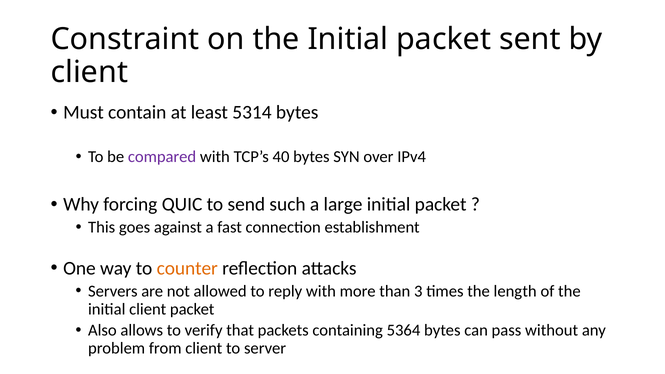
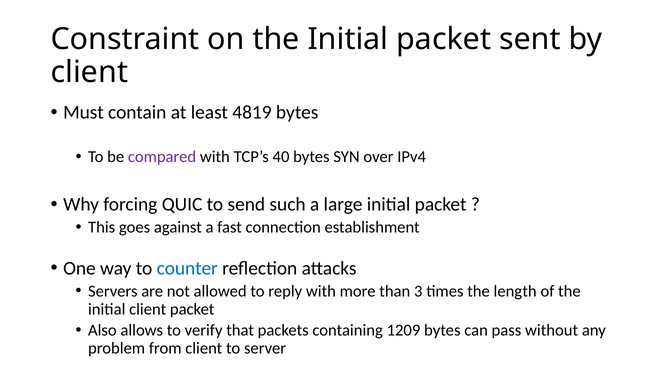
5314: 5314 -> 4819 (252, 112)
counter colour: orange -> blue (187, 268)
5364: 5364 -> 1209 (403, 330)
